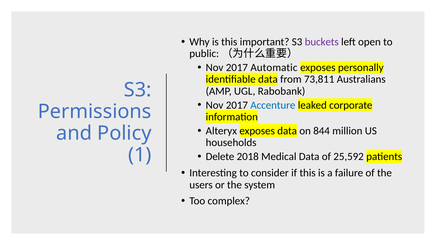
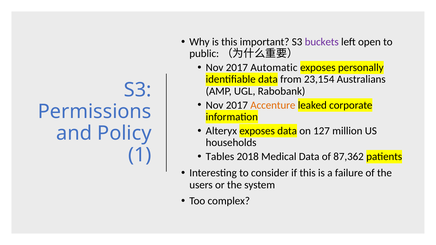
73,811: 73,811 -> 23,154 (319, 79)
Accenture colour: blue -> orange (273, 105)
844: 844 -> 127 (322, 131)
Delete: Delete -> Tables (220, 157)
25,592: 25,592 -> 87,362 (349, 157)
